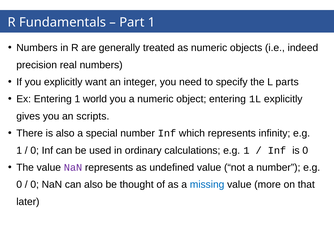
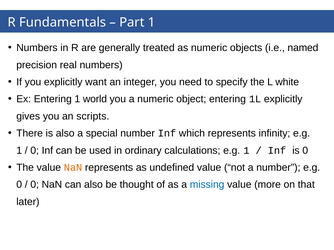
indeed: indeed -> named (303, 48)
parts: parts -> white (287, 82)
NaN colour: purple -> orange (73, 168)
